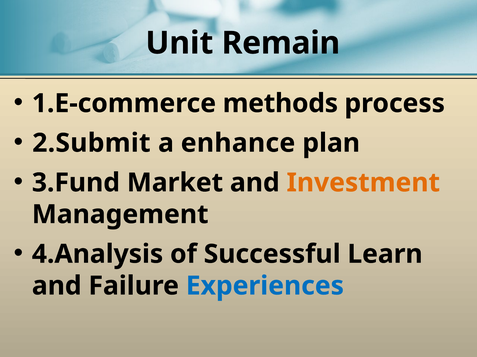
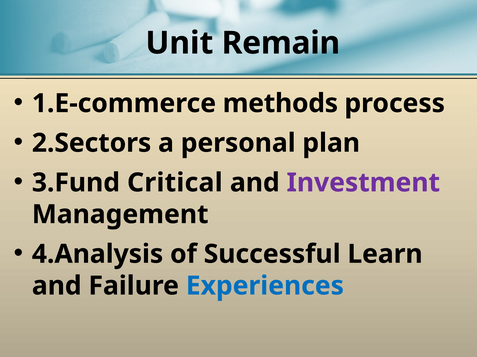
2.Submit: 2.Submit -> 2.Sectors (92, 143)
enhance: enhance -> personal (238, 143)
Market: Market -> Critical (175, 183)
Investment colour: orange -> purple (363, 183)
